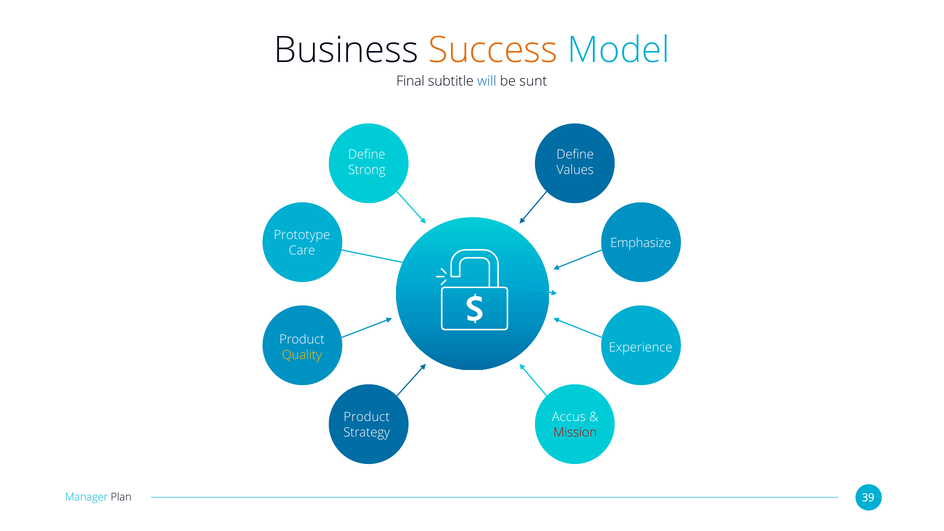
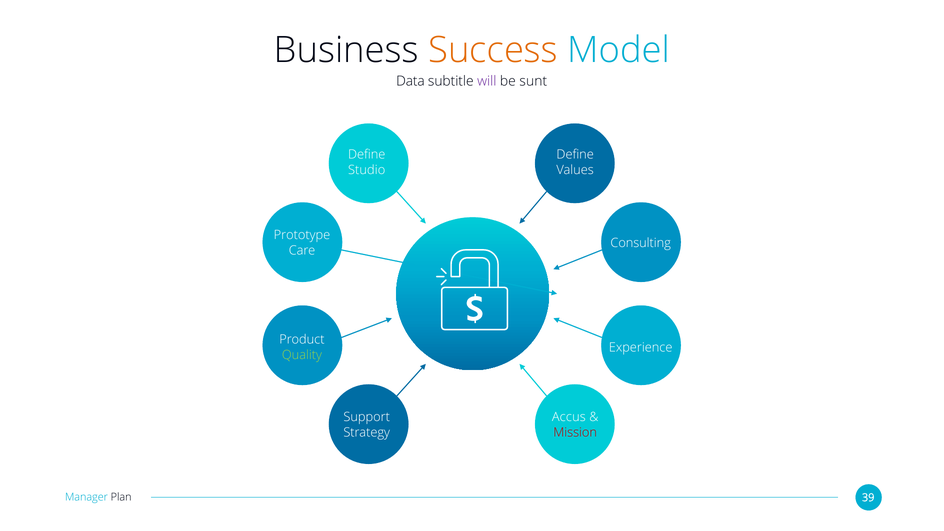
Final: Final -> Data (410, 81)
will colour: blue -> purple (487, 81)
Strong: Strong -> Studio (367, 170)
Emphasize: Emphasize -> Consulting (641, 243)
Quality colour: yellow -> light green (302, 355)
Product: Product -> Support (367, 417)
